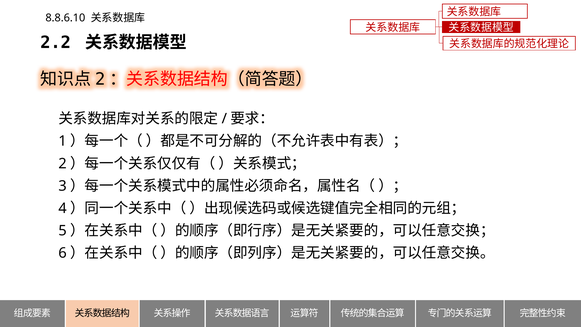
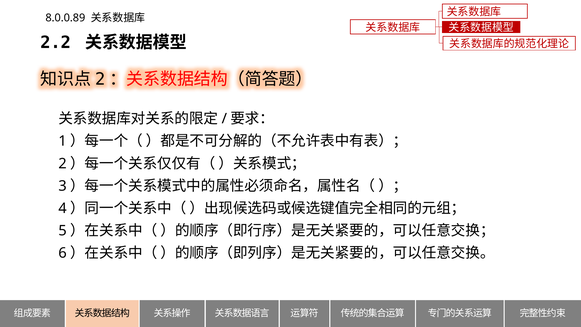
8.8.6.10: 8.8.6.10 -> 8.0.0.89 (65, 18)
